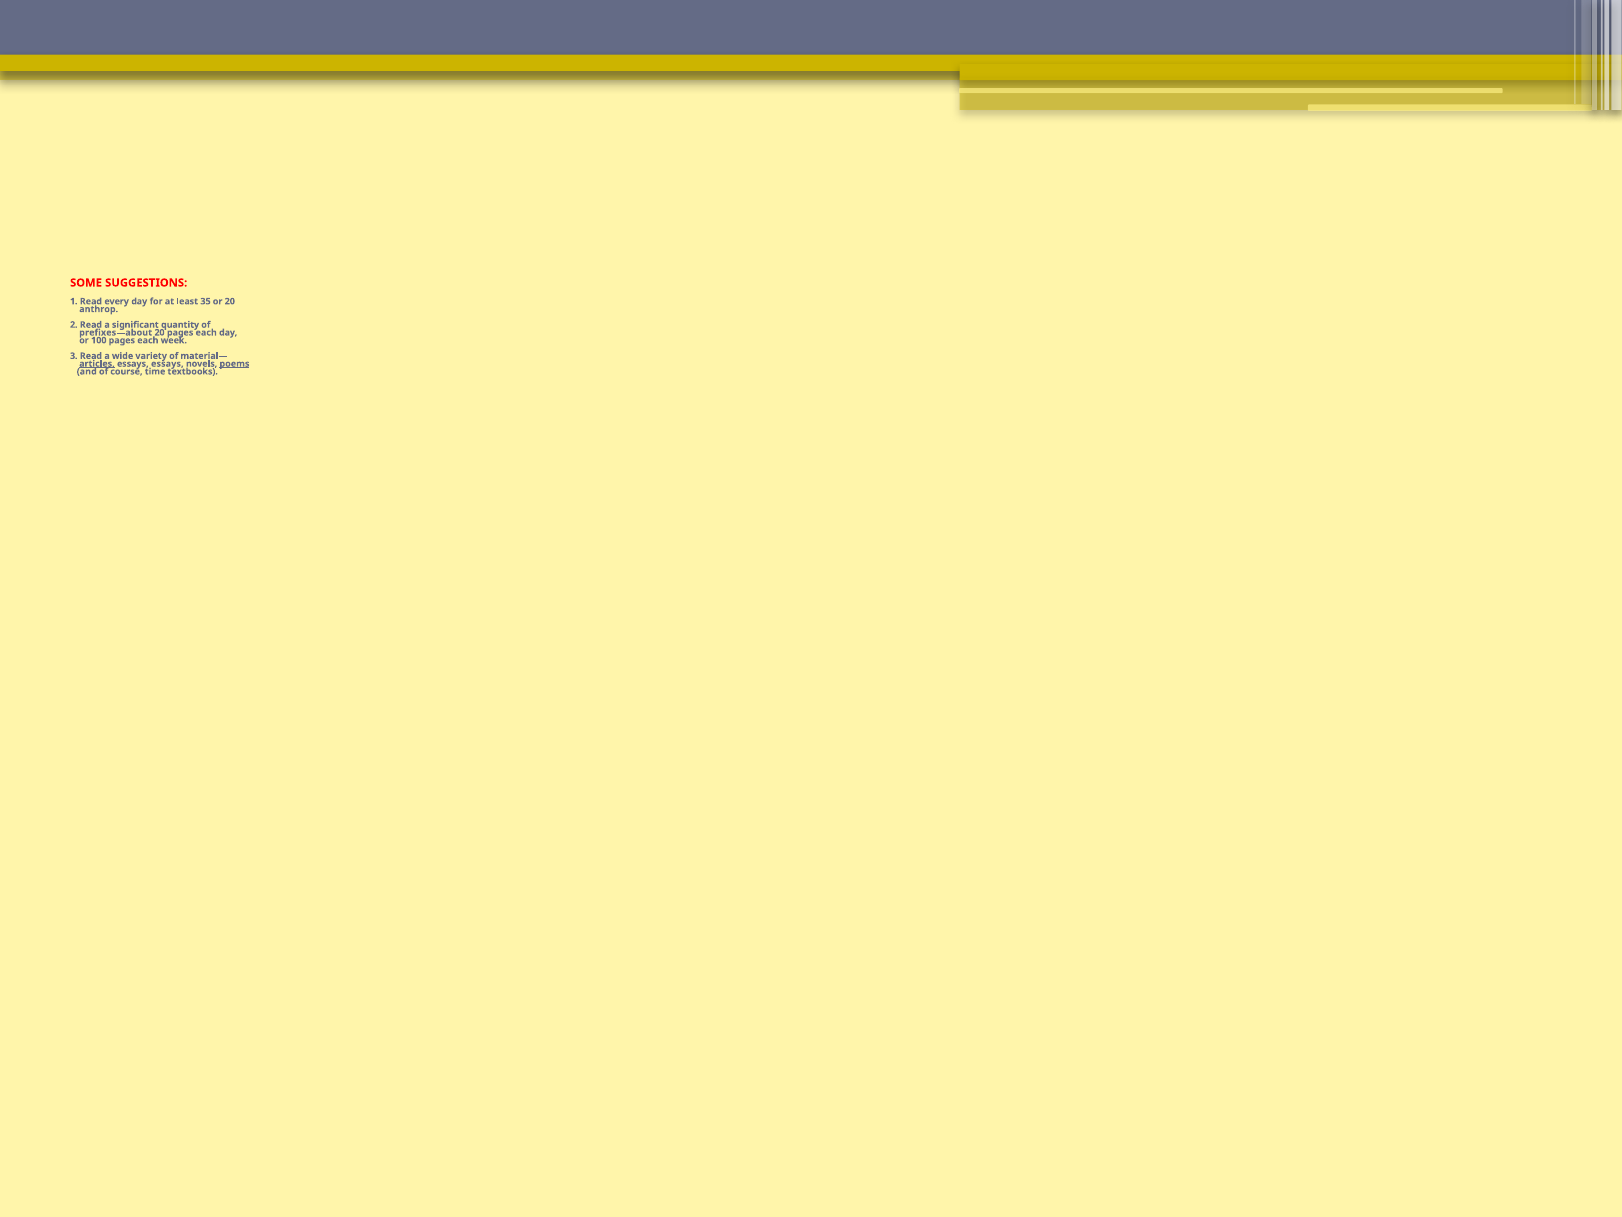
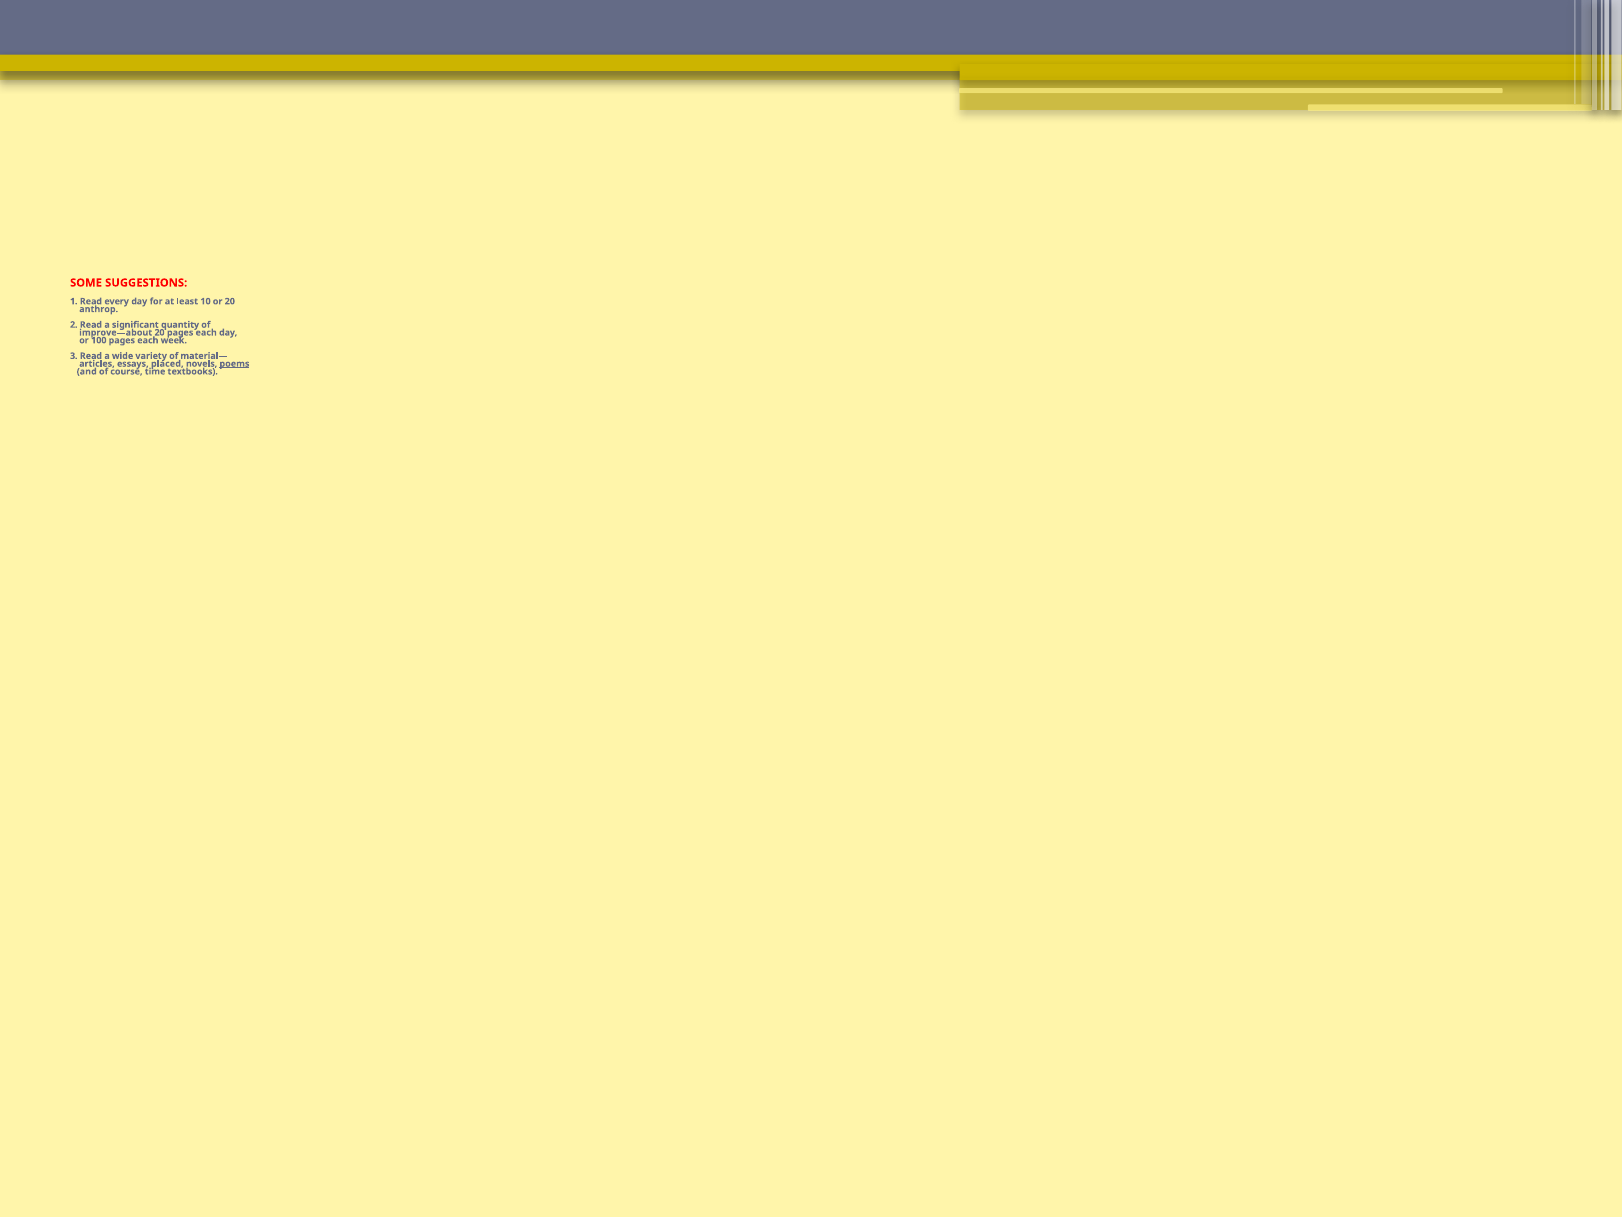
35: 35 -> 10 (206, 301)
prefixes—about: prefixes—about -> improve—about (116, 332)
articles underline: present -> none (97, 364)
essays essays: essays -> placed (167, 364)
